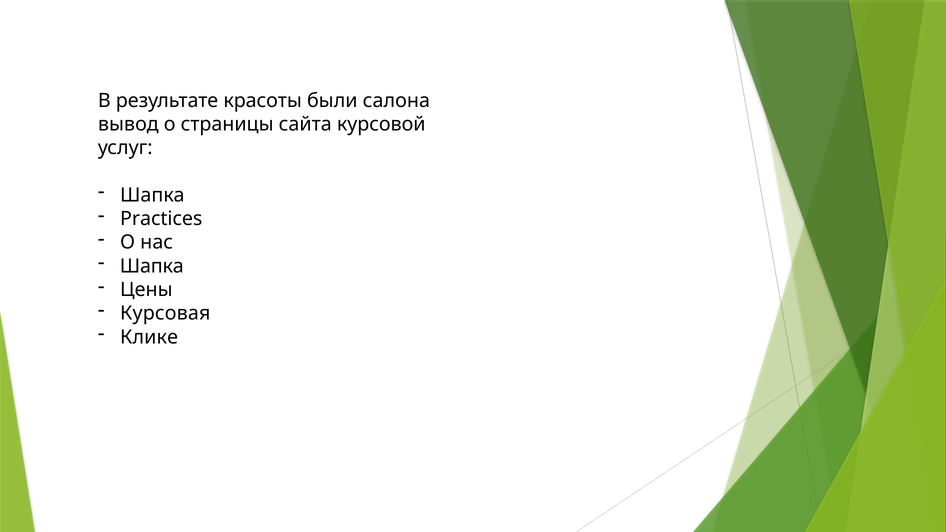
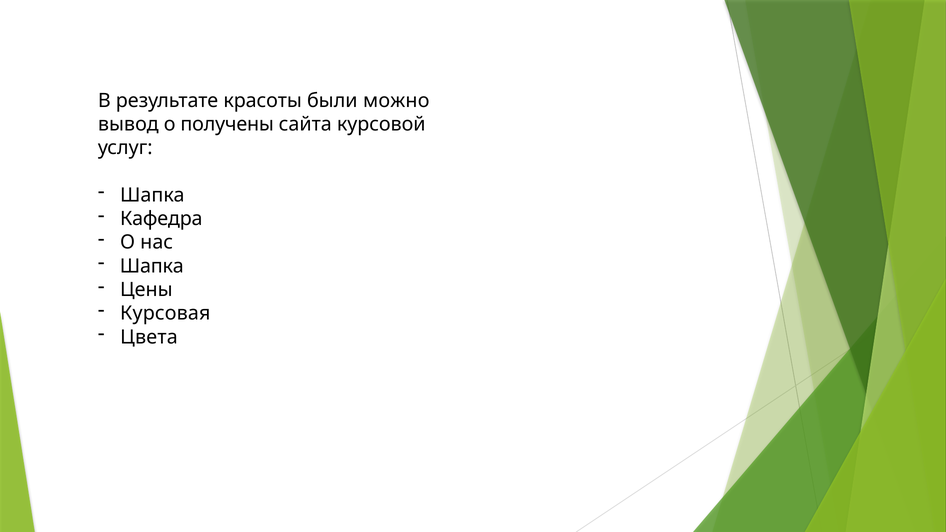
салона: салона -> можно (396, 101)
страницы: страницы -> получены (227, 124)
Practices: Practices -> Кафедра (161, 219)
Клике: Клике -> Цвета (149, 337)
